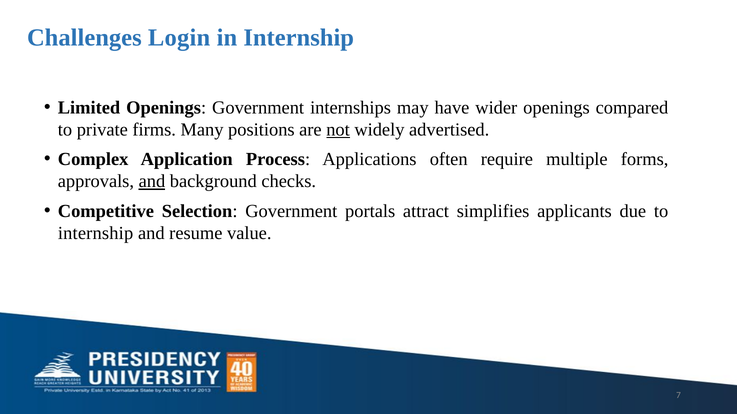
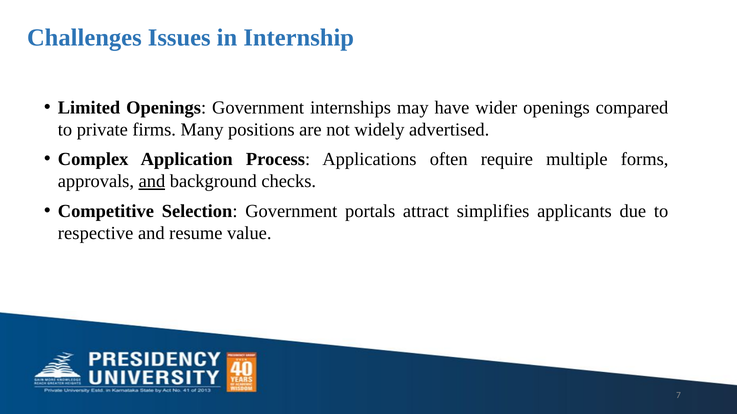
Login: Login -> Issues (179, 38)
not underline: present -> none (338, 130)
internship: internship -> respective (96, 234)
